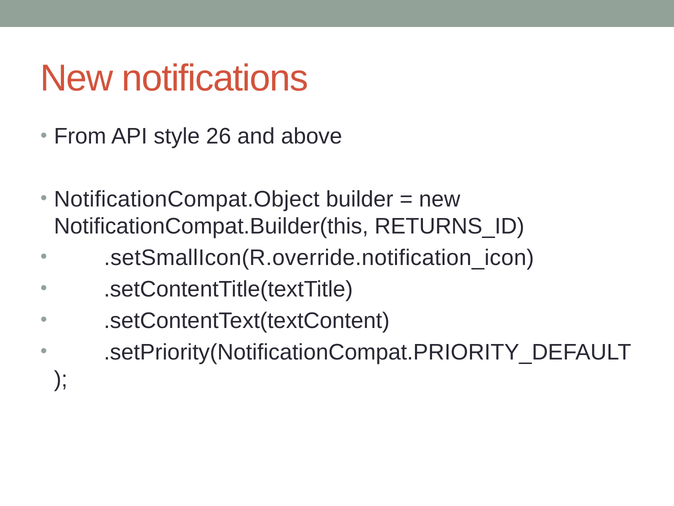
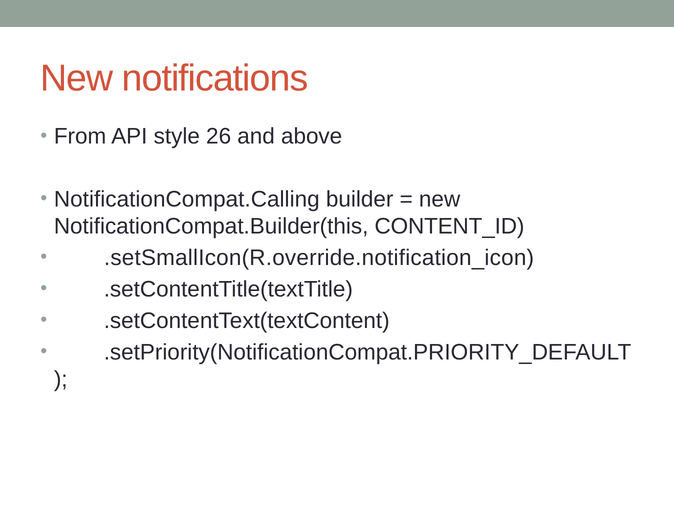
NotificationCompat.Object: NotificationCompat.Object -> NotificationCompat.Calling (187, 199)
RETURNS_ID: RETURNS_ID -> CONTENT_ID (450, 226)
